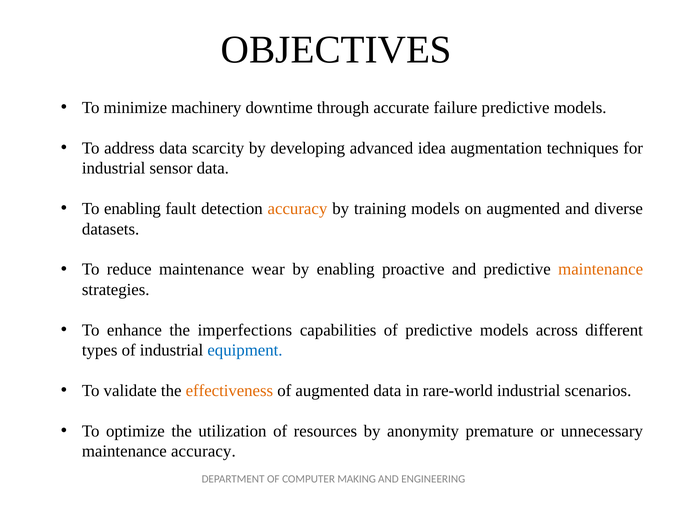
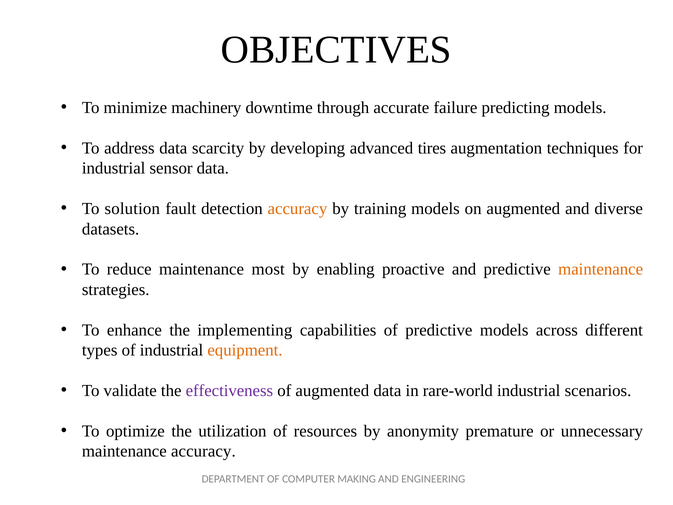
failure predictive: predictive -> predicting (516, 108)
idea: idea -> tires (432, 148)
To enabling: enabling -> solution (132, 209)
wear: wear -> most (268, 269)
imperfections: imperfections -> implementing (245, 330)
equipment colour: blue -> orange (245, 350)
effectiveness colour: orange -> purple (229, 390)
